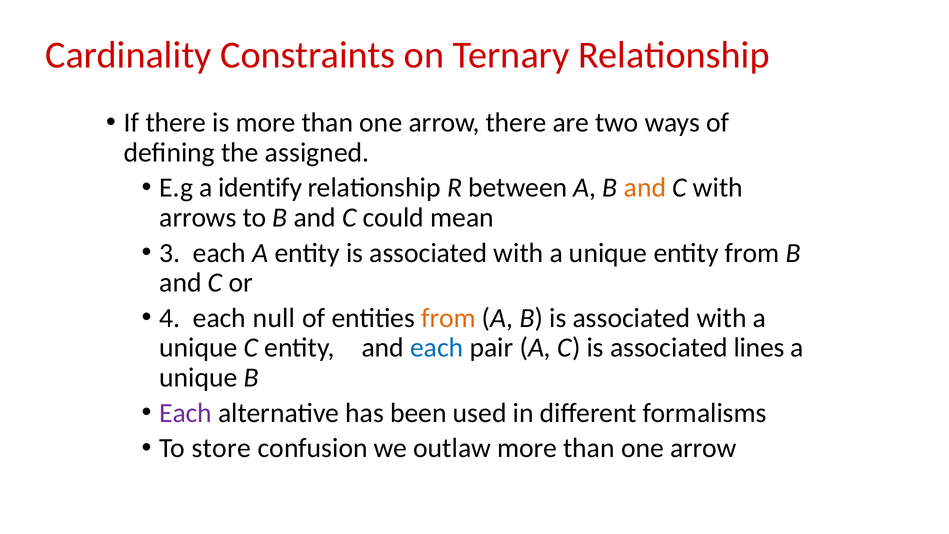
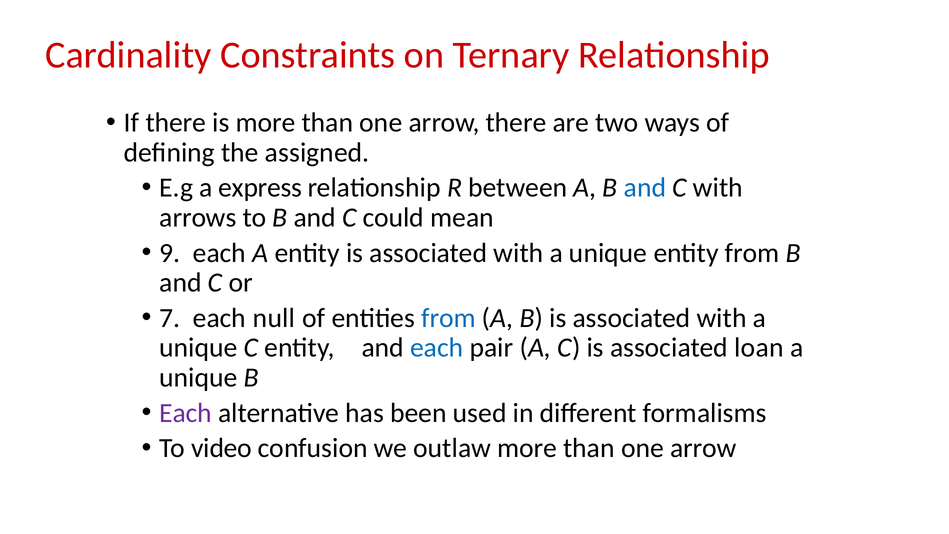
identify: identify -> express (260, 188)
and colour: orange -> blue (645, 188)
3: 3 -> 9 (170, 253)
4: 4 -> 7 (170, 318)
from colour: orange -> blue (448, 318)
lines: lines -> loan (759, 348)
store: store -> video (222, 448)
